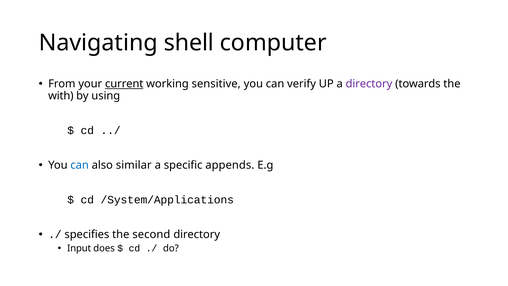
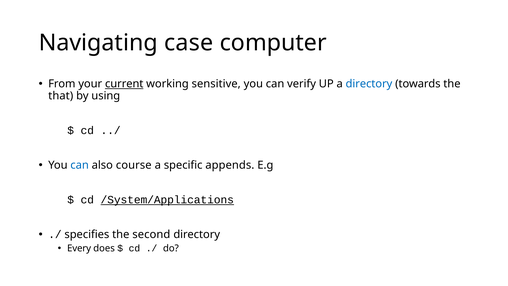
shell: shell -> case (189, 43)
directory colour: purple -> blue (369, 84)
with: with -> that (61, 96)
similar: similar -> course (134, 165)
/System/Applications underline: none -> present (167, 200)
Input: Input -> Every (79, 248)
